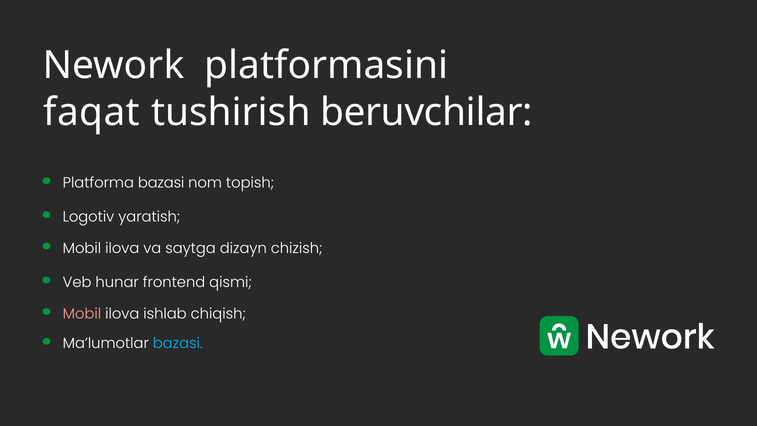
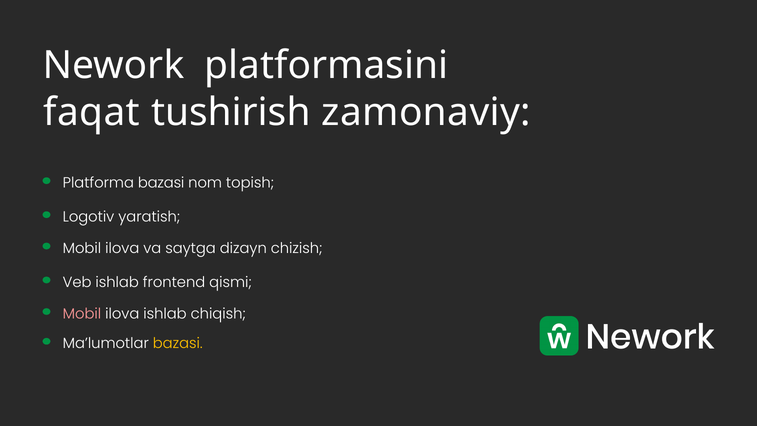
beruvchilar: beruvchilar -> zamonaviy (426, 112)
Veb hunar: hunar -> ishlab (117, 282)
bazasi colour: light blue -> yellow (178, 343)
